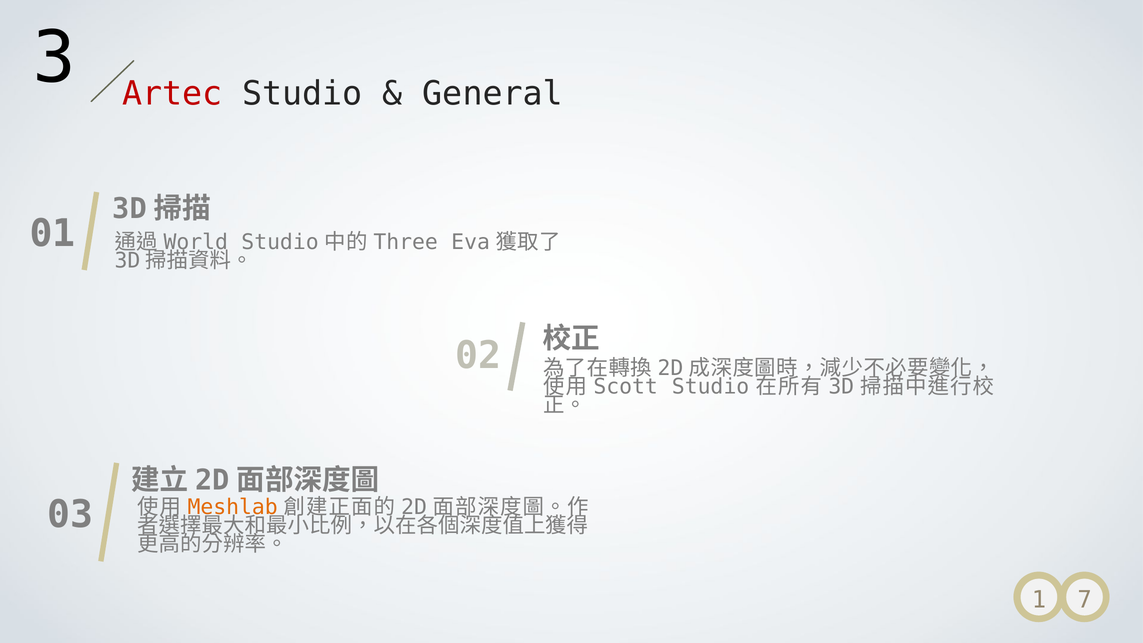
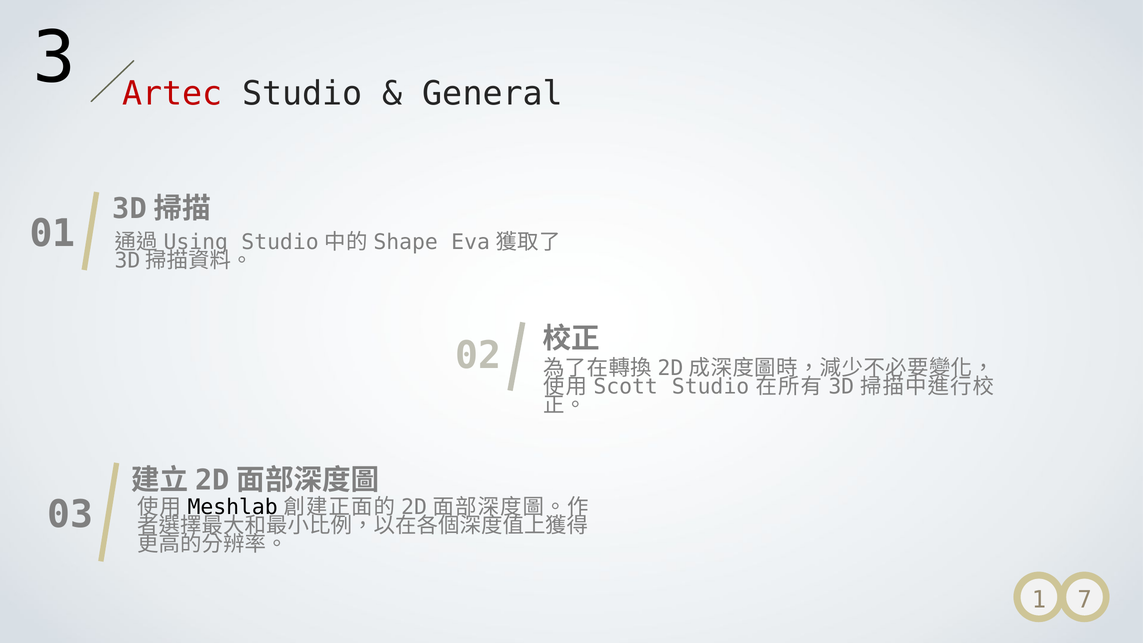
World: World -> Using (196, 242)
Three: Three -> Shape (406, 242)
Meshlab colour: orange -> black (233, 507)
